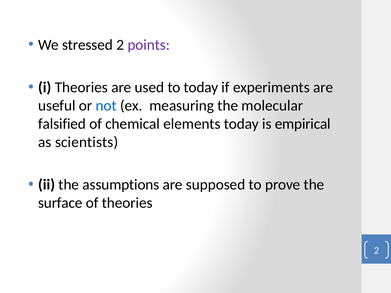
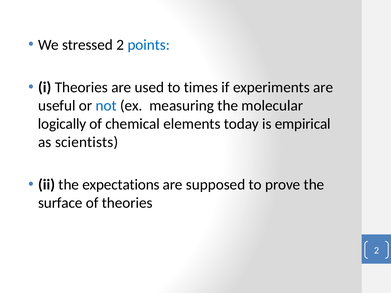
points colour: purple -> blue (149, 45)
to today: today -> times (201, 87)
falsified: falsified -> logically (62, 124)
assumptions: assumptions -> expectations (121, 185)
